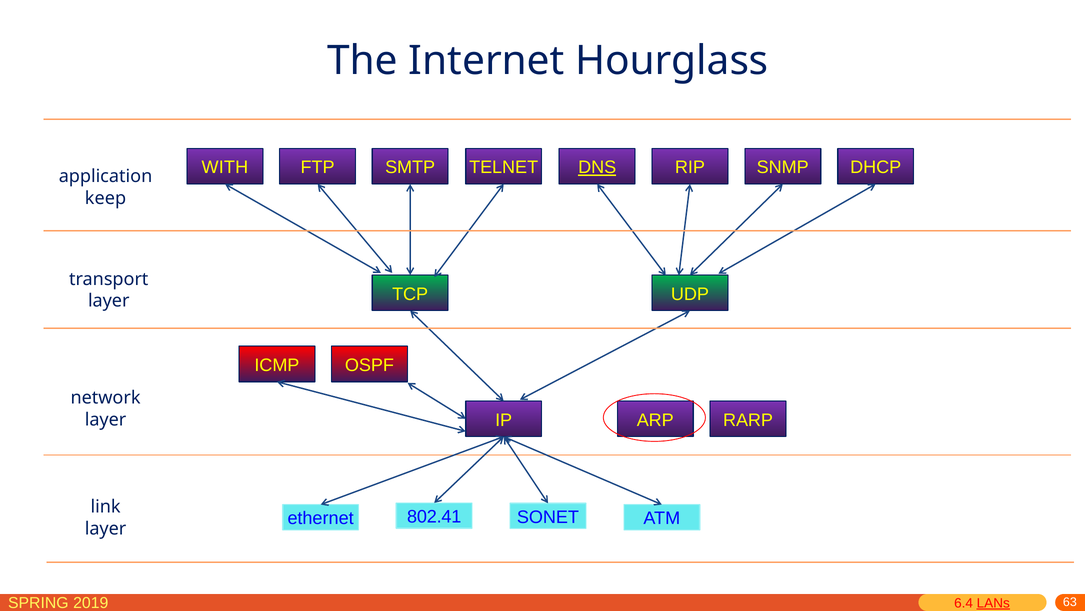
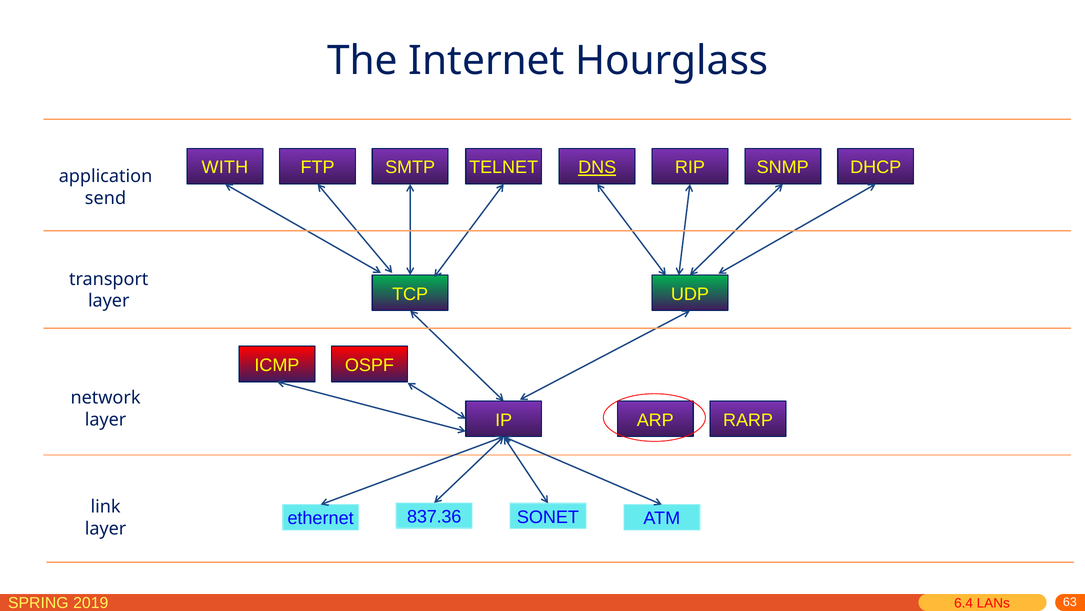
keep: keep -> send (106, 198)
802.41: 802.41 -> 837.36 (434, 516)
LANs underline: present -> none (993, 603)
